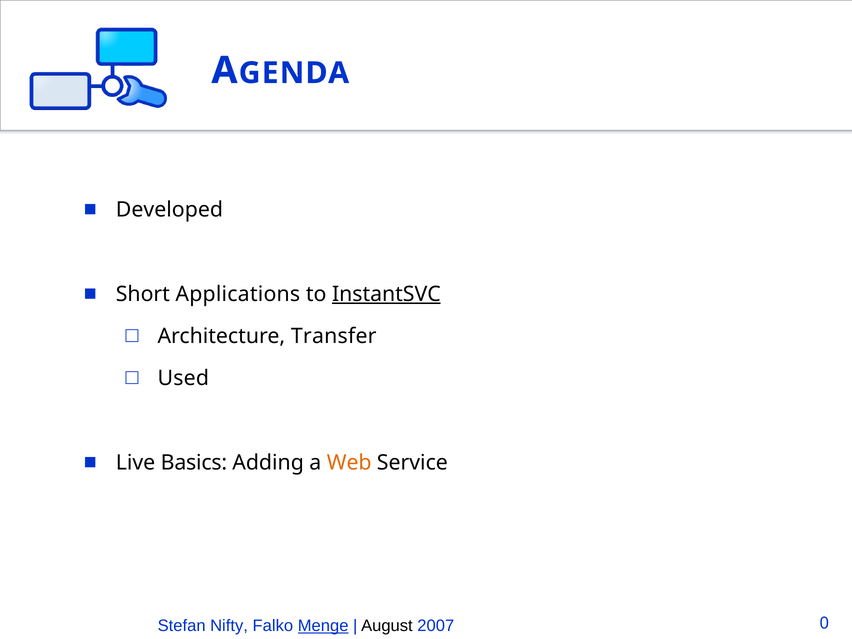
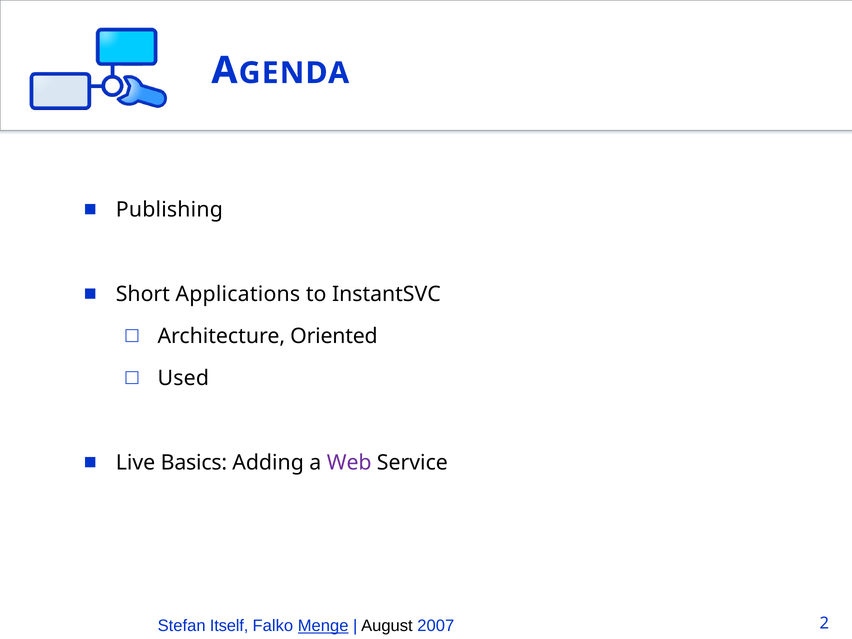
Developed: Developed -> Publishing (169, 210)
InstantSVC underline: present -> none (386, 294)
Transfer: Transfer -> Oriented (334, 336)
Web colour: orange -> purple (349, 463)
Nifty: Nifty -> Itself (229, 626)
0: 0 -> 2 (824, 623)
